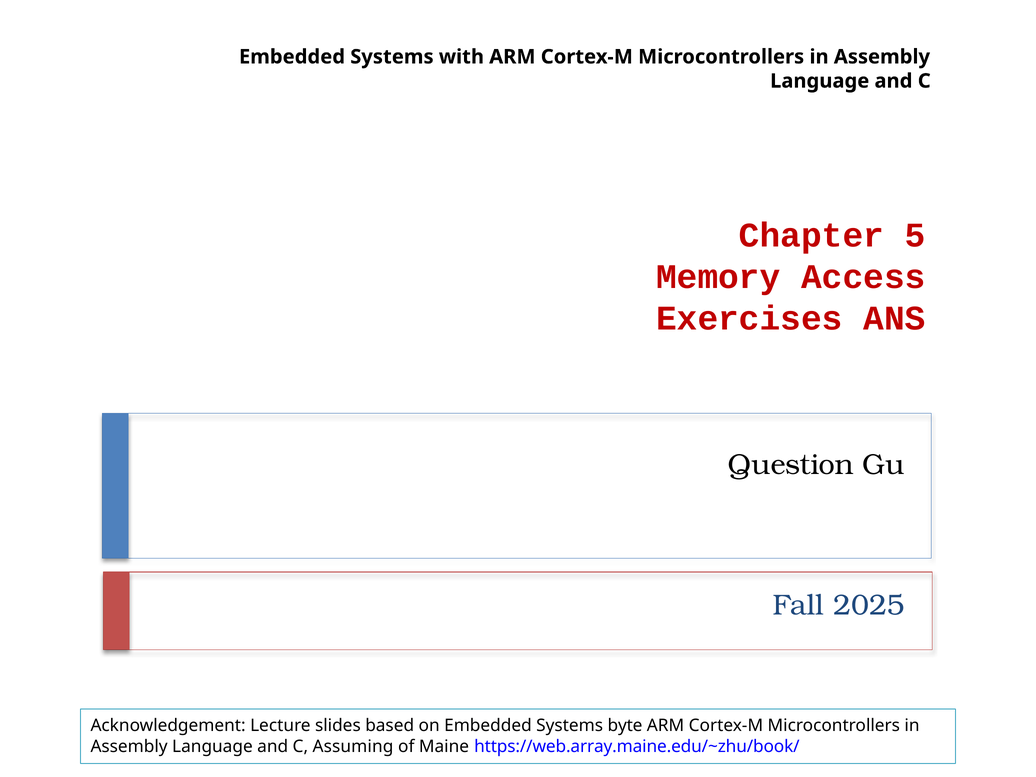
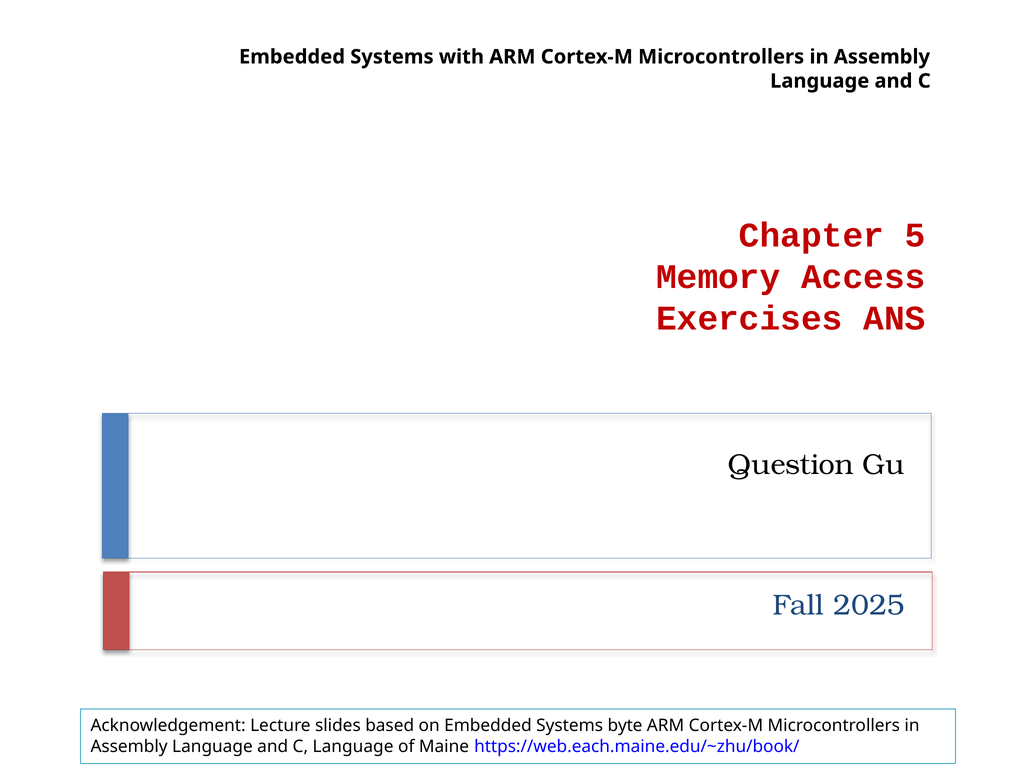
C Assuming: Assuming -> Language (353, 747)
https://web.array.maine.edu/~zhu/book/: https://web.array.maine.edu/~zhu/book/ -> https://web.each.maine.edu/~zhu/book/ (637, 747)
